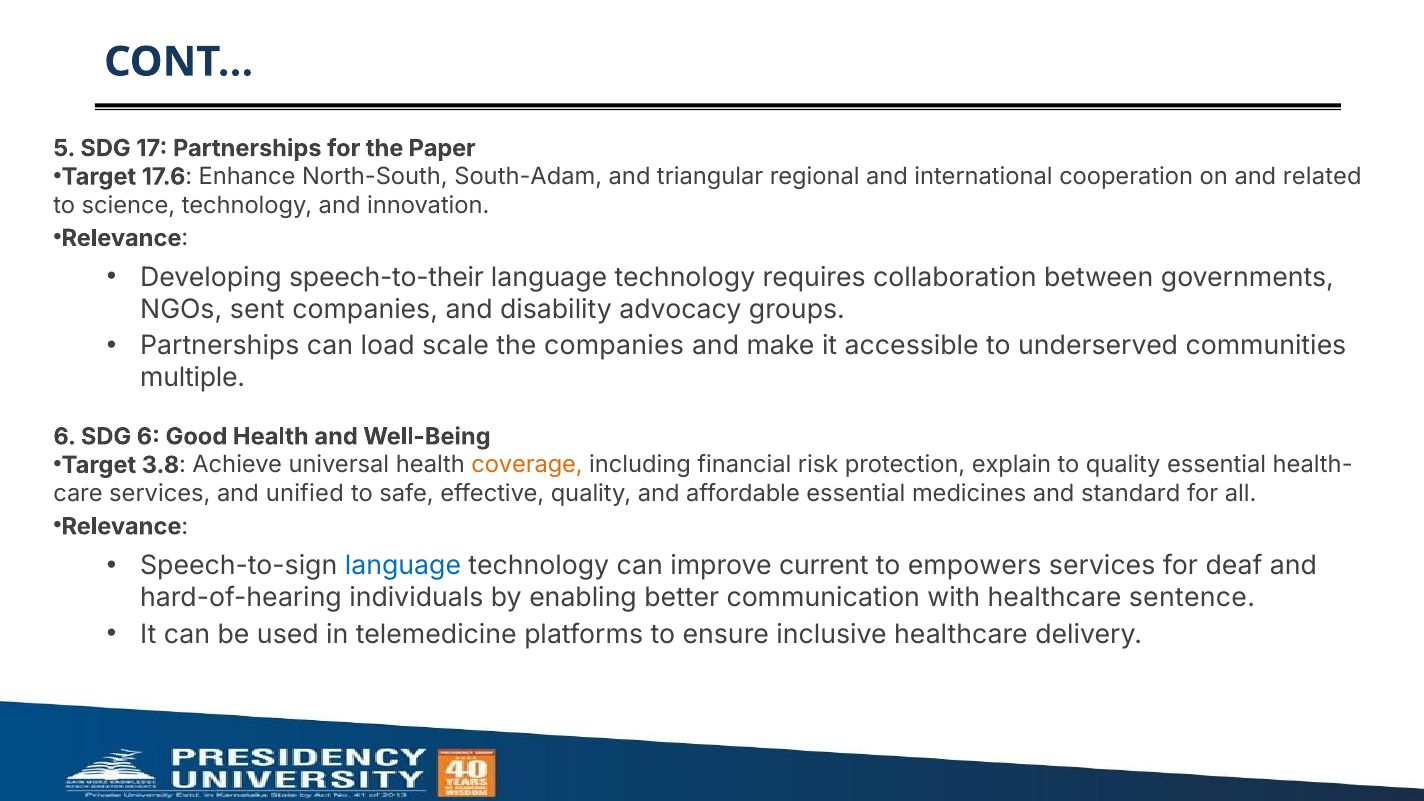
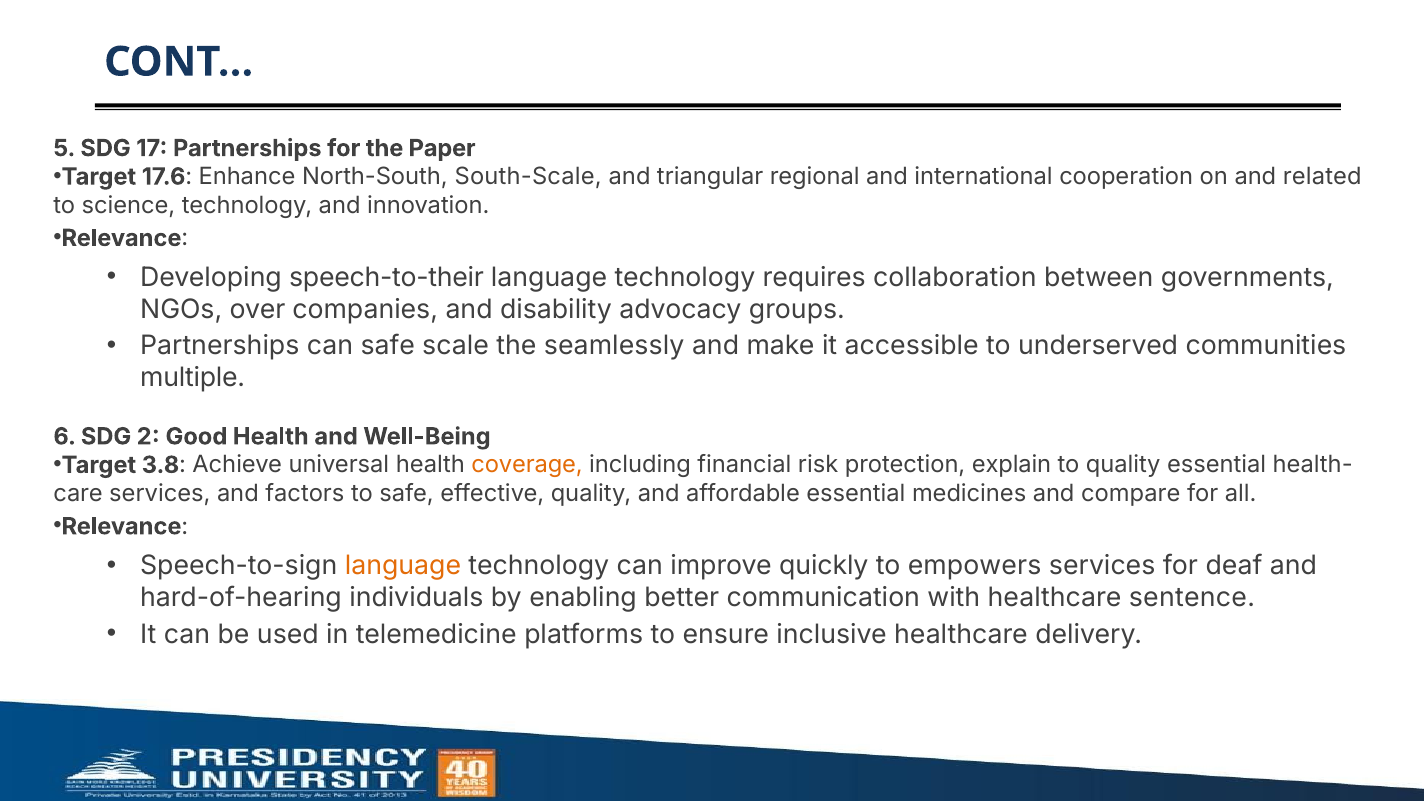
South-Adam: South-Adam -> South-Scale (528, 177)
sent: sent -> over (257, 310)
can load: load -> safe (388, 346)
the companies: companies -> seamlessly (614, 346)
SDG 6: 6 -> 2 (148, 437)
unified: unified -> factors (305, 494)
standard: standard -> compare (1131, 494)
language colour: blue -> orange (403, 566)
current: current -> quickly (824, 566)
